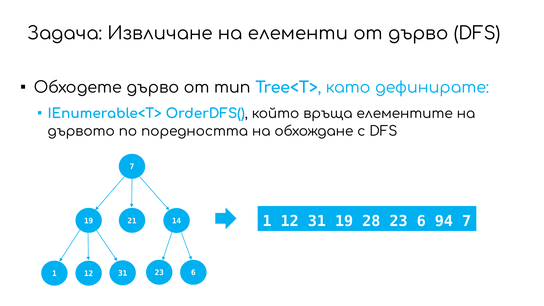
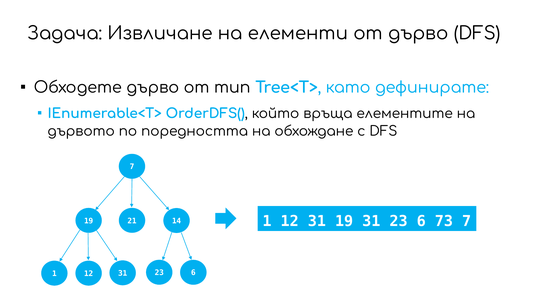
19 28: 28 -> 31 (371, 221)
94: 94 -> 73 (444, 221)
